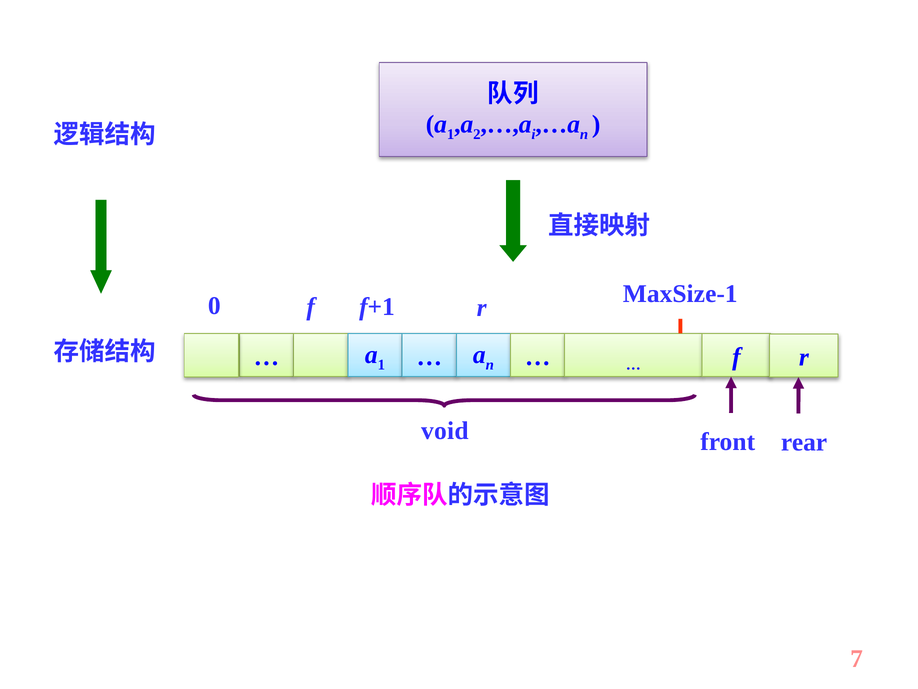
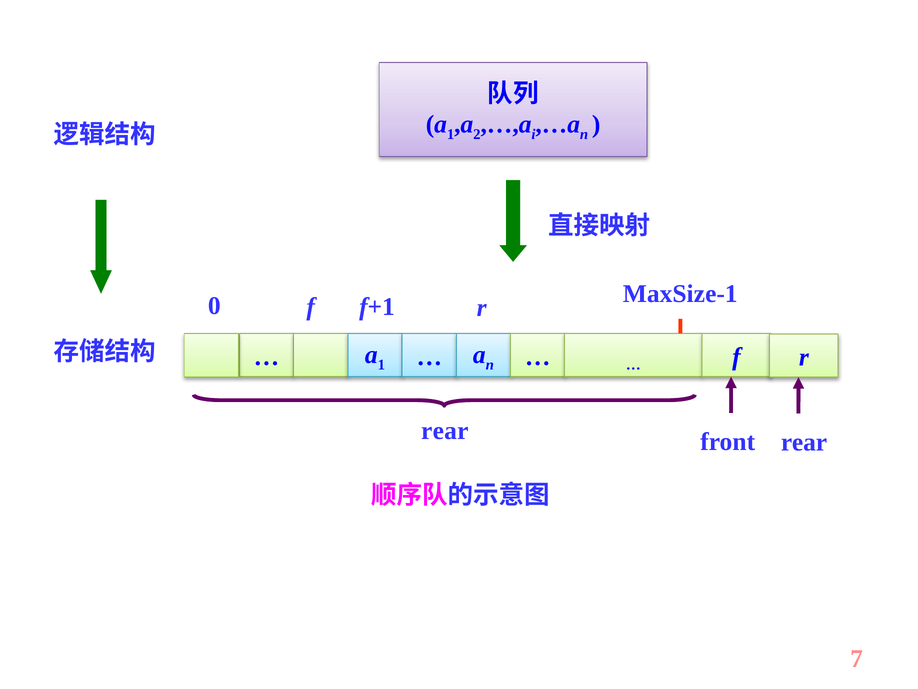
void: void -> rear (445, 430)
